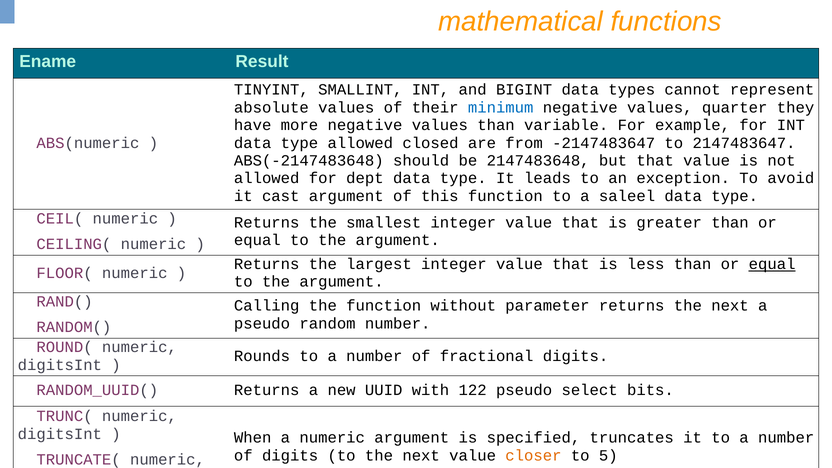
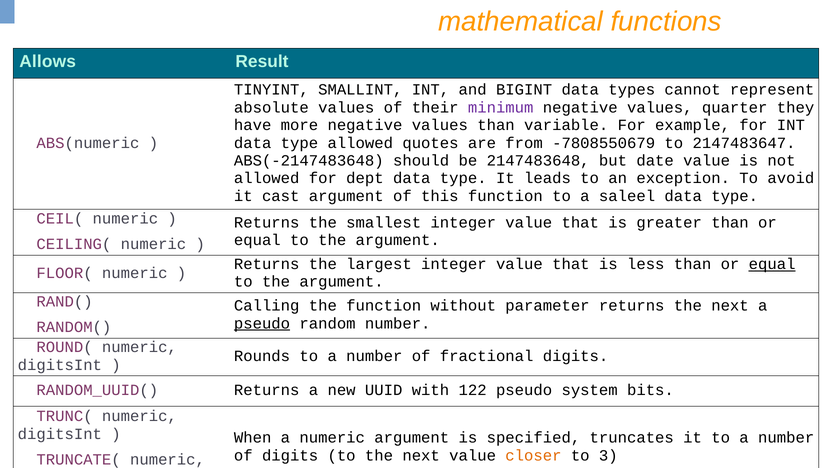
Ename: Ename -> Allows (48, 61)
minimum colour: blue -> purple (501, 108)
closed: closed -> quotes (430, 143)
-2147483647: -2147483647 -> -7808550679 (604, 143)
but that: that -> date (655, 161)
pseudo underline: none -> present (262, 323)
select: select -> system (590, 390)
5: 5 -> 3 (608, 456)
